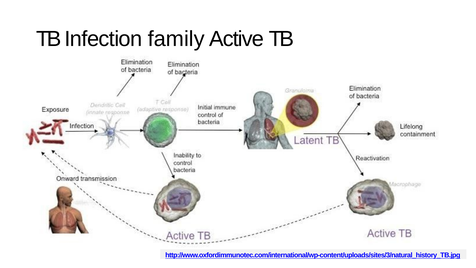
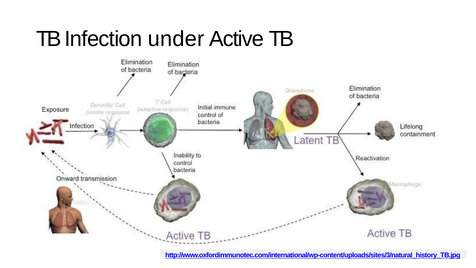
family: family -> under (176, 39)
